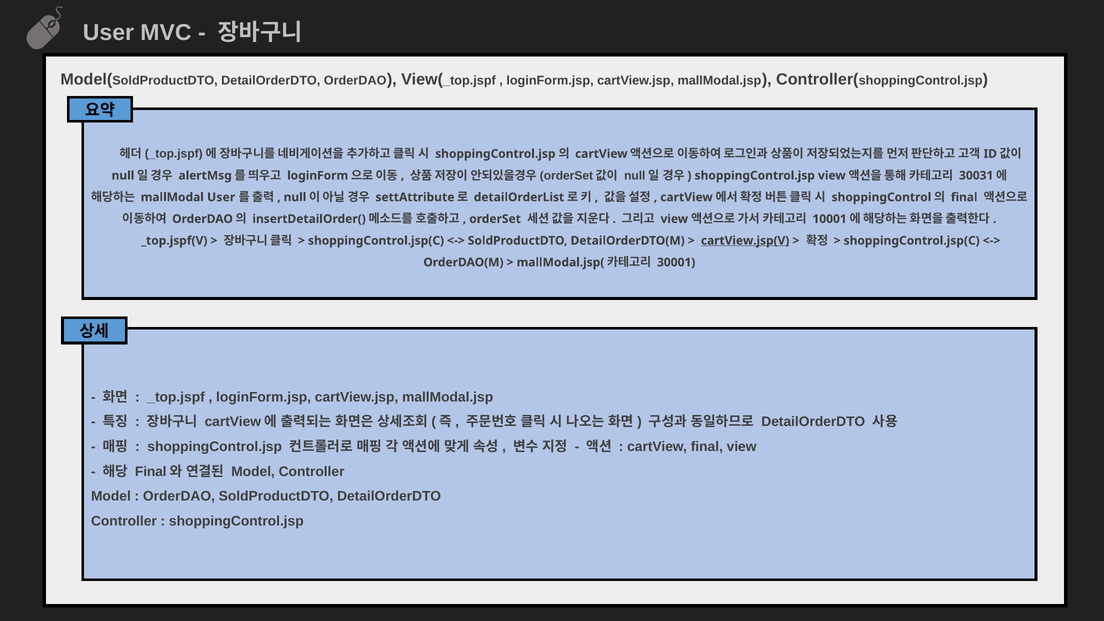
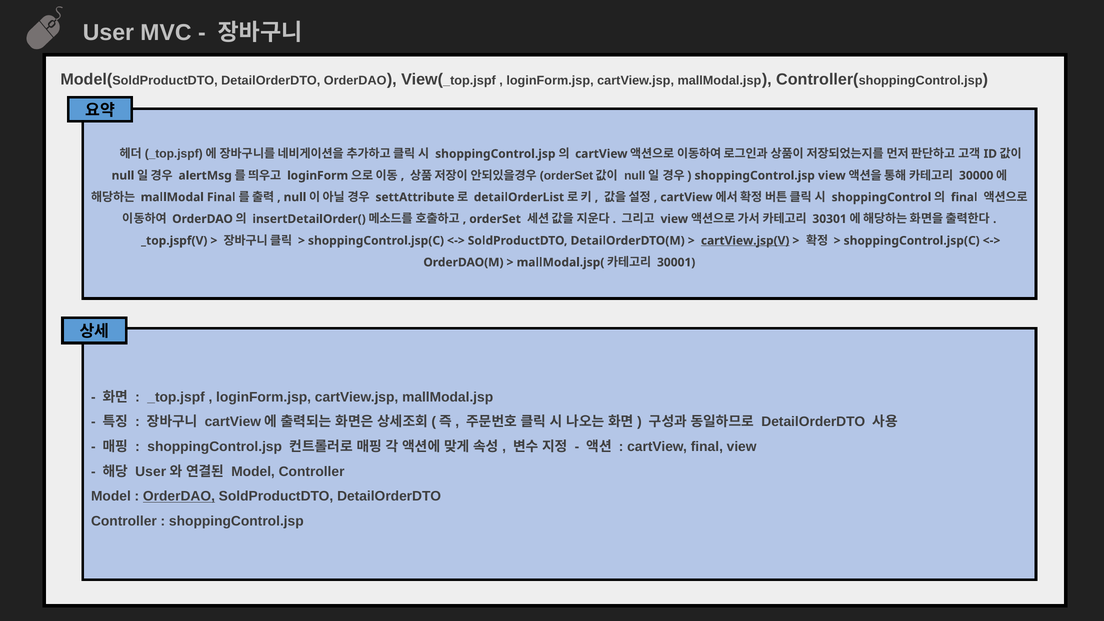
30031: 30031 -> 30000 (976, 176)
mallModal User: User -> Final (221, 197)
10001: 10001 -> 30301 (830, 219)
Final: Final -> User (151, 472)
OrderDAO underline: none -> present (179, 496)
